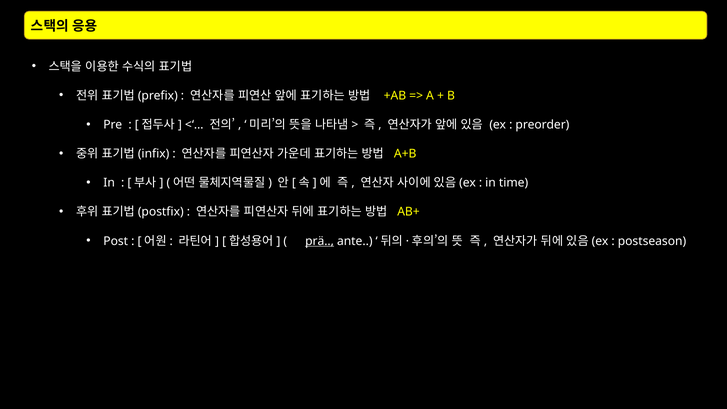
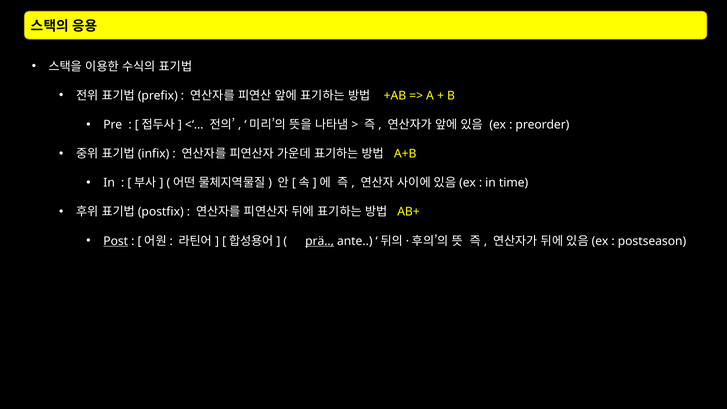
Post underline: none -> present (116, 241)
